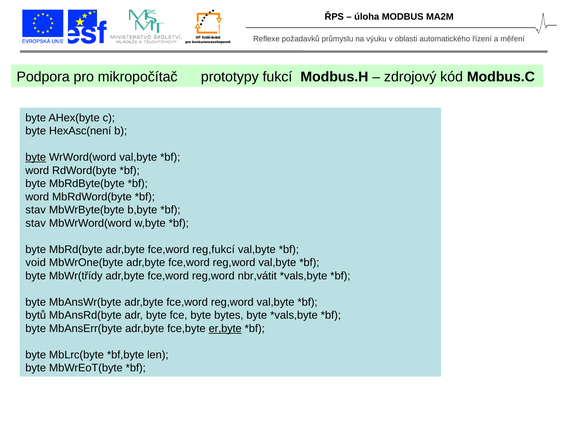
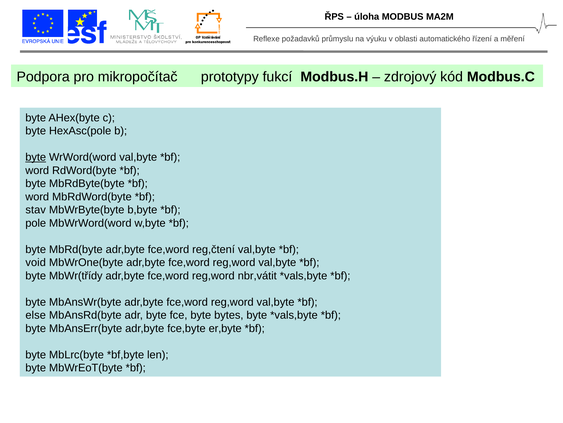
HexAsc(není: HexAsc(není -> HexAsc(pole (80, 131)
stav: stav -> pole (36, 223)
reg,fukcí: reg,fukcí -> reg,čtení (214, 249)
bytů: bytů -> else (36, 315)
er,byte underline: present -> none (225, 328)
